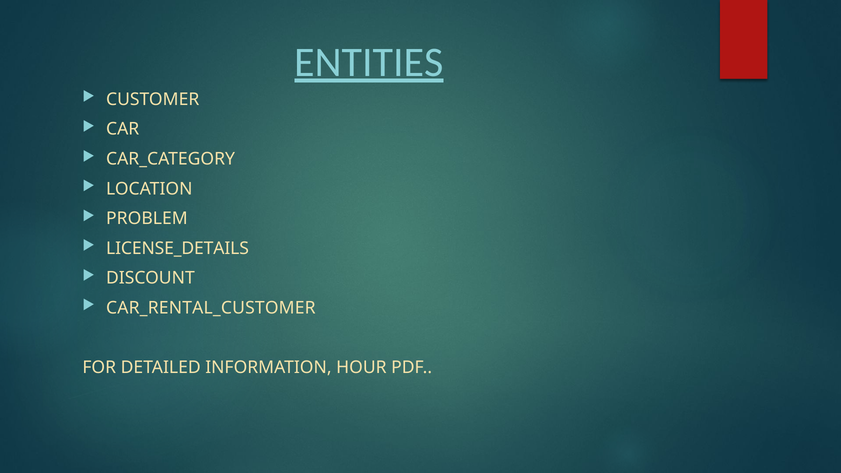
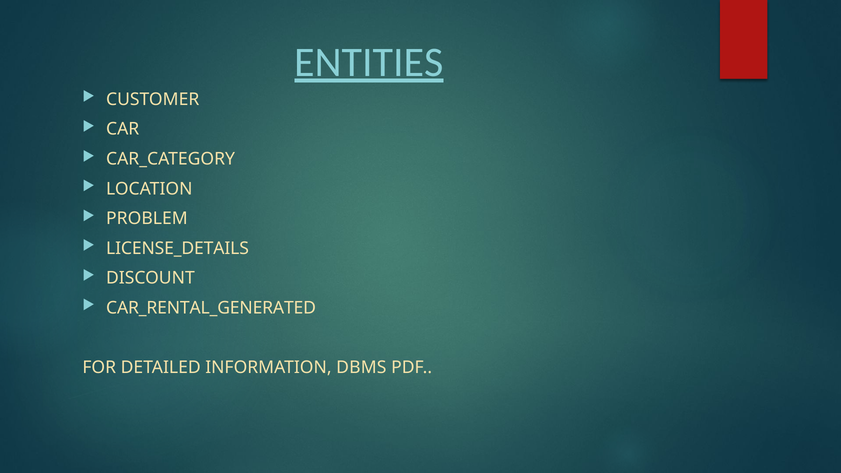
CAR_RENTAL_CUSTOMER: CAR_RENTAL_CUSTOMER -> CAR_RENTAL_GENERATED (211, 308)
HOUR: HOUR -> DBMS (361, 368)
